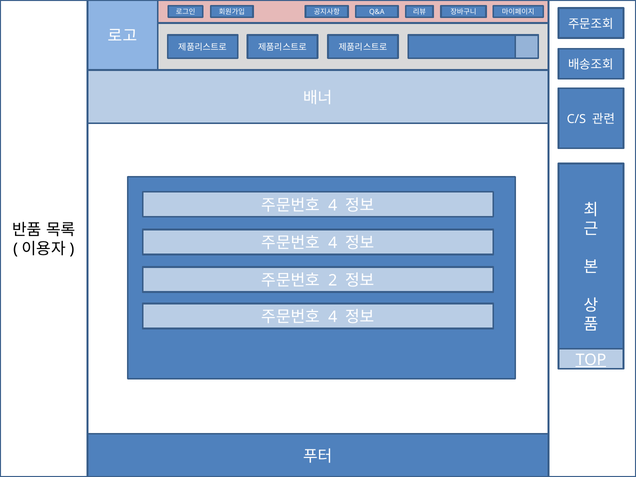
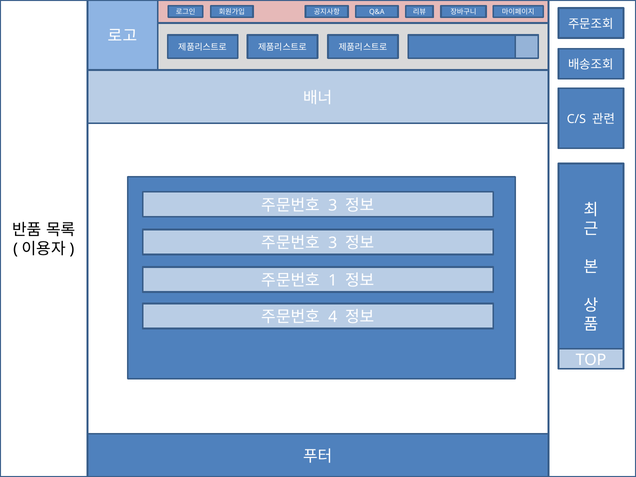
4: 4 -> 3 (333, 205)
4: 4 -> 3 (333, 243)
2: 2 -> 1 (333, 281)
TOP underline: present -> none (591, 360)
